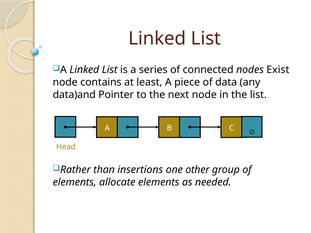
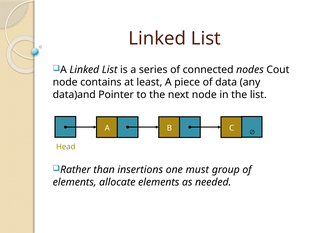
Exist: Exist -> Cout (278, 70)
other: other -> must (197, 170)
